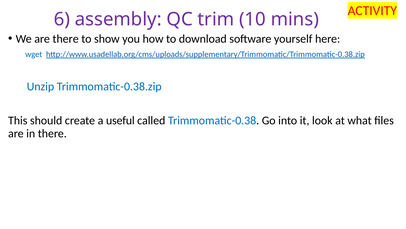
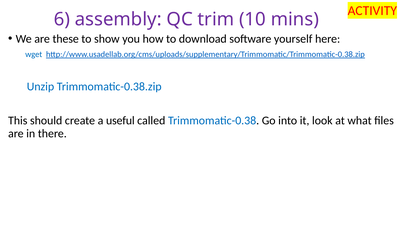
are there: there -> these (66, 39)
